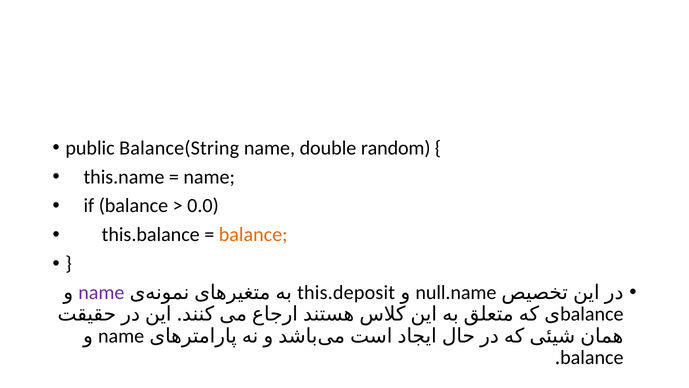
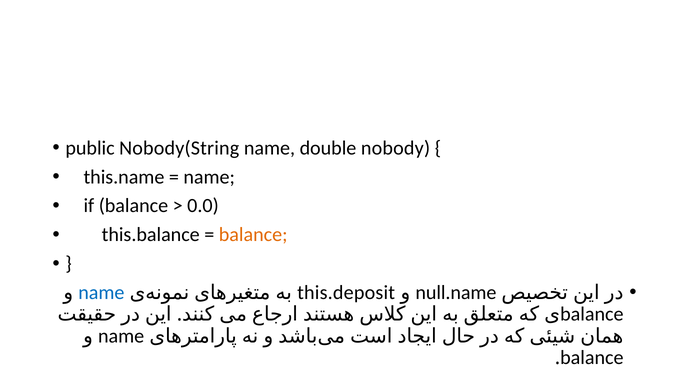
Balance(String: Balance(String -> Nobody(String (179, 148)
random: random -> nobody (396, 148)
name colour: purple -> blue (101, 292)
